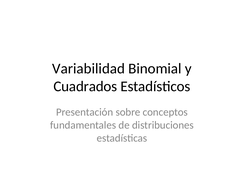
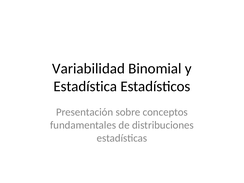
Cuadrados: Cuadrados -> Estadística (85, 86)
